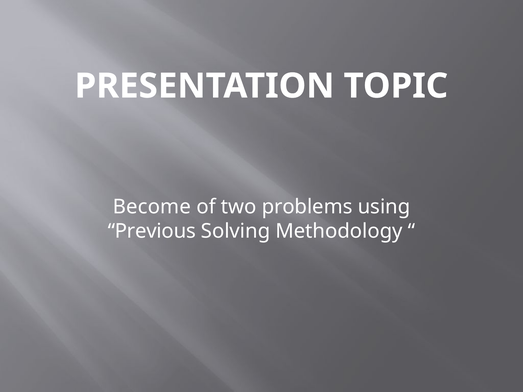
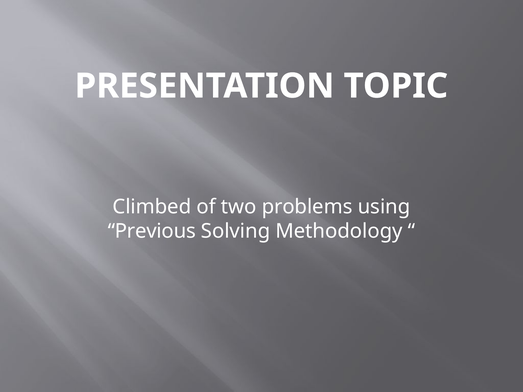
Become: Become -> Climbed (152, 207)
